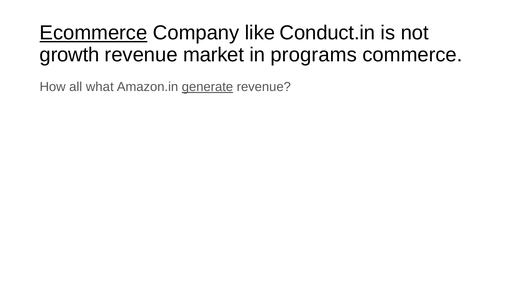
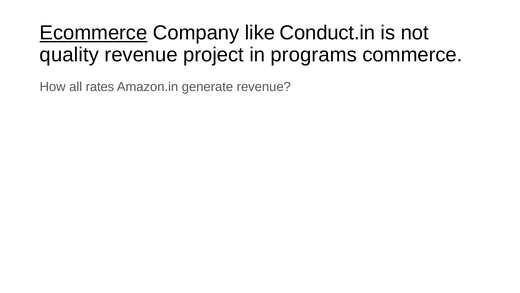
growth: growth -> quality (69, 55)
market: market -> project (213, 55)
what: what -> rates (100, 87)
generate underline: present -> none (207, 87)
